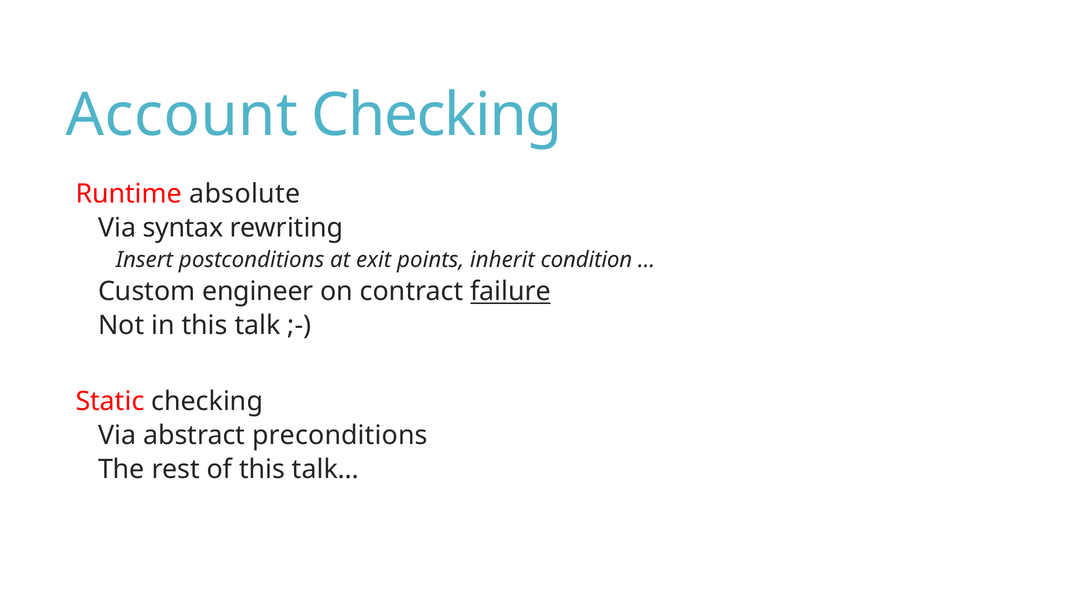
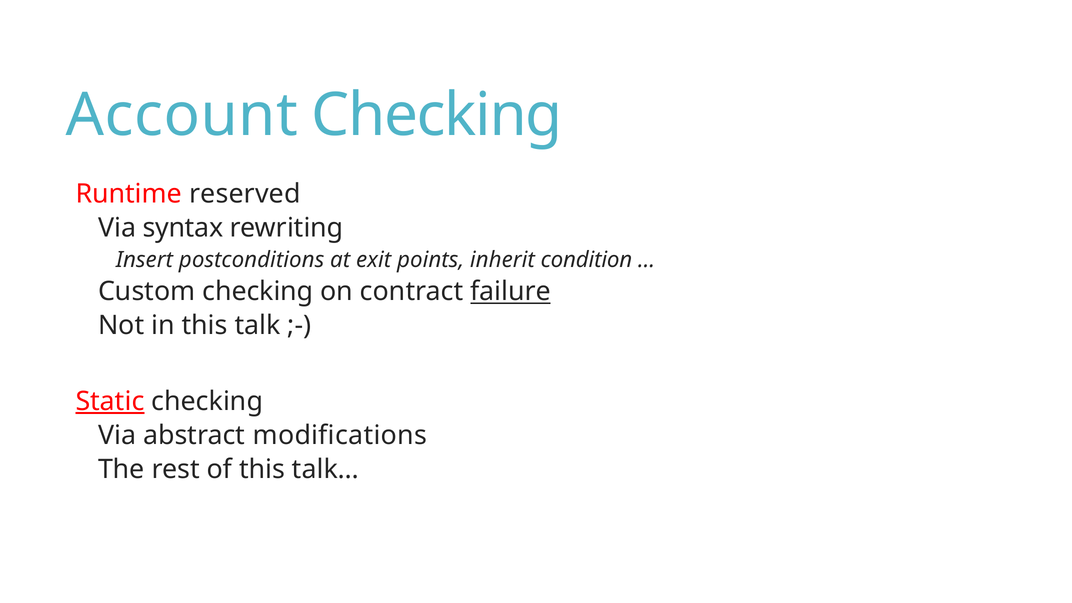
absolute: absolute -> reserved (245, 194)
Custom engineer: engineer -> checking (258, 292)
Static underline: none -> present (110, 402)
preconditions: preconditions -> modifications (340, 436)
